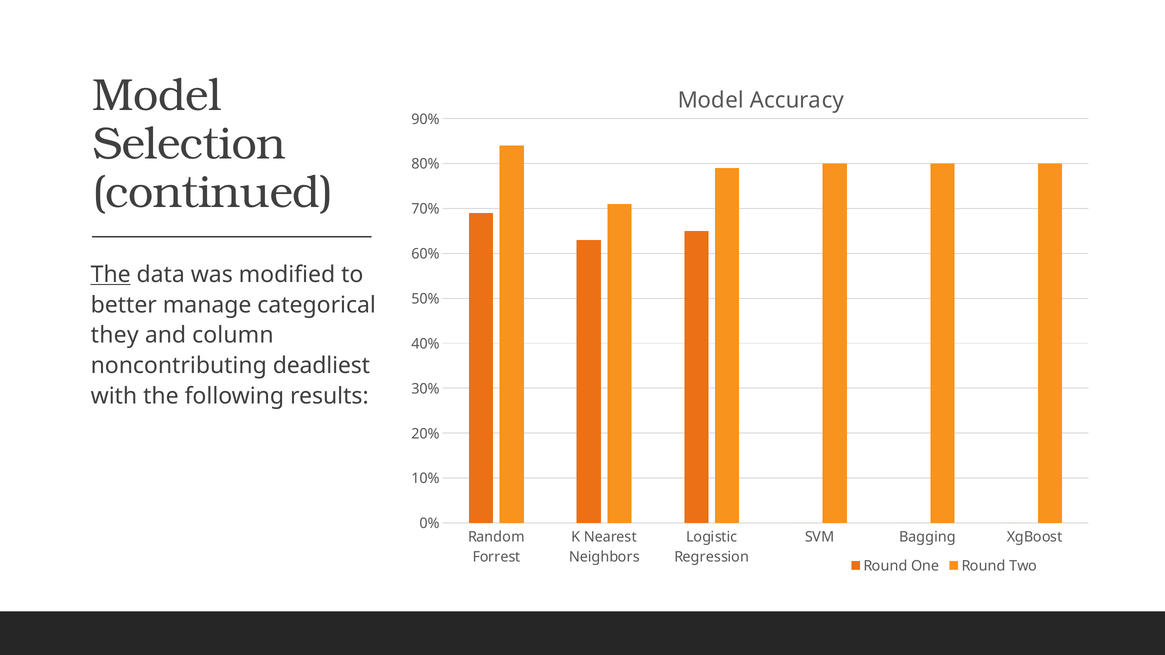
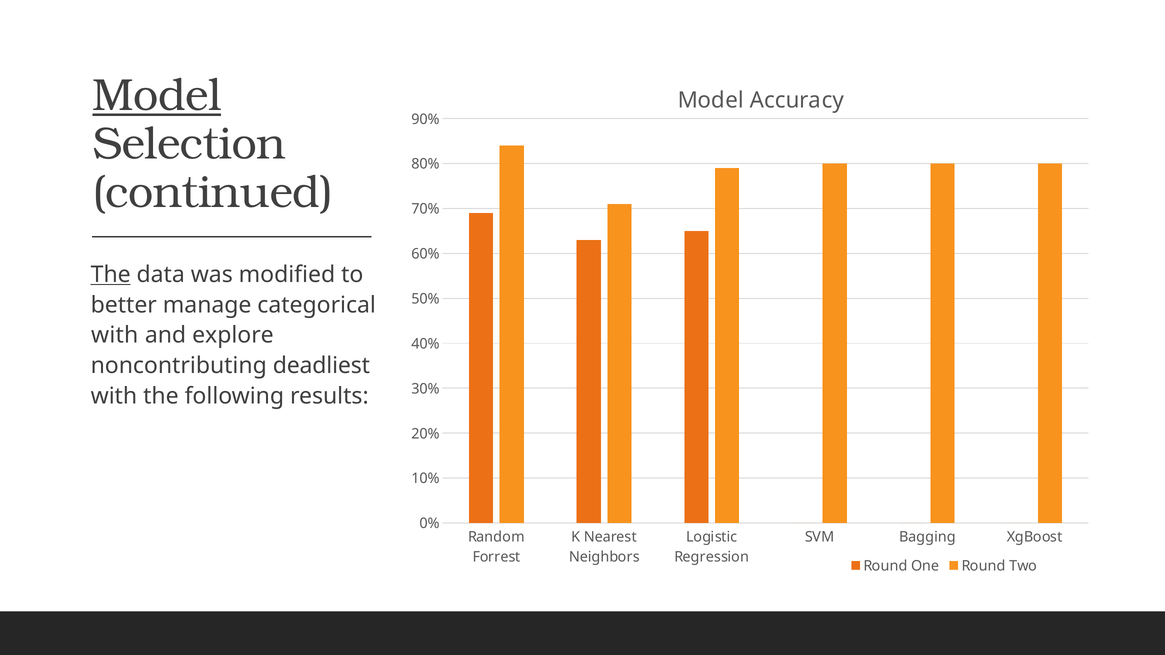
Model underline: none -> present (157, 96)
they: they -> with (115, 335)
column: column -> explore (233, 335)
